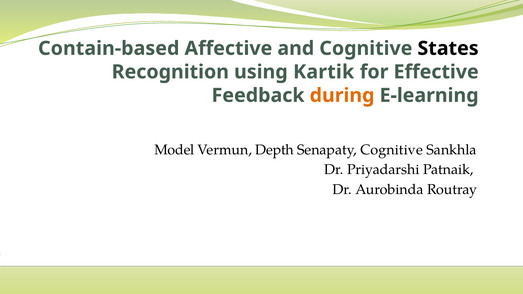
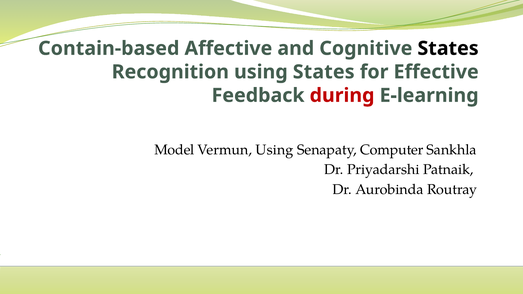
using Kartik: Kartik -> States (324, 72)
during colour: orange -> red (342, 95)
Vermun Depth: Depth -> Using (274, 150)
Senapaty Cognitive: Cognitive -> Computer (392, 150)
